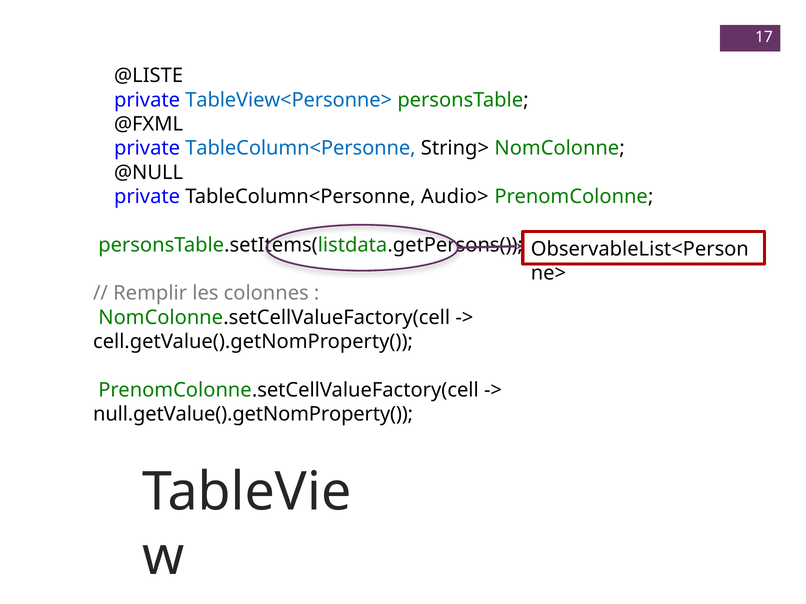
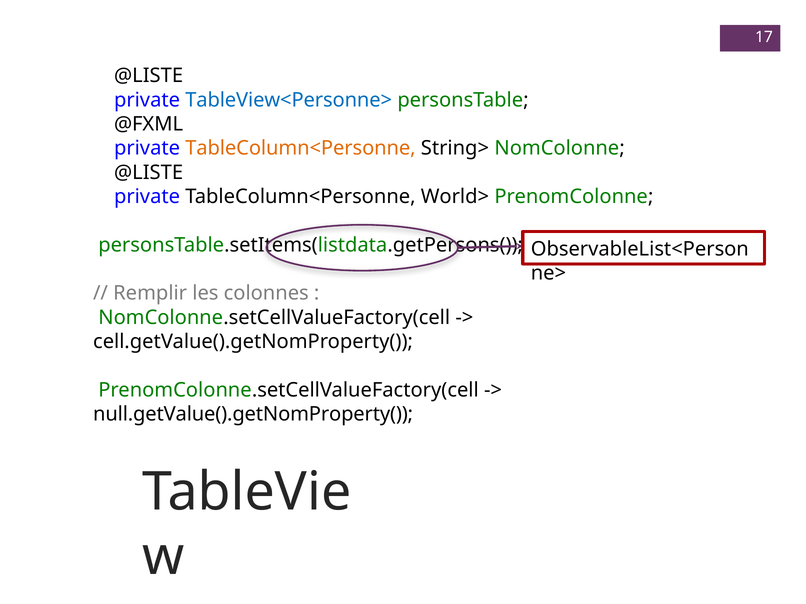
TableColumn<Personne colour: blue -> orange (300, 148)
@NULL: @NULL -> @LISTE (149, 173)
Audio>: Audio> -> World> (455, 197)
